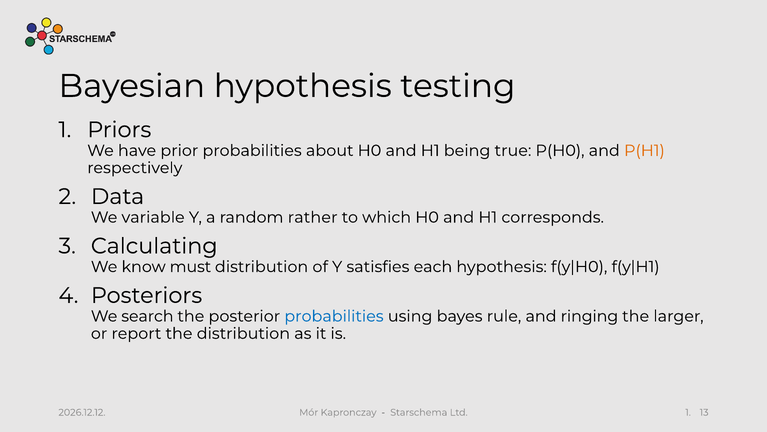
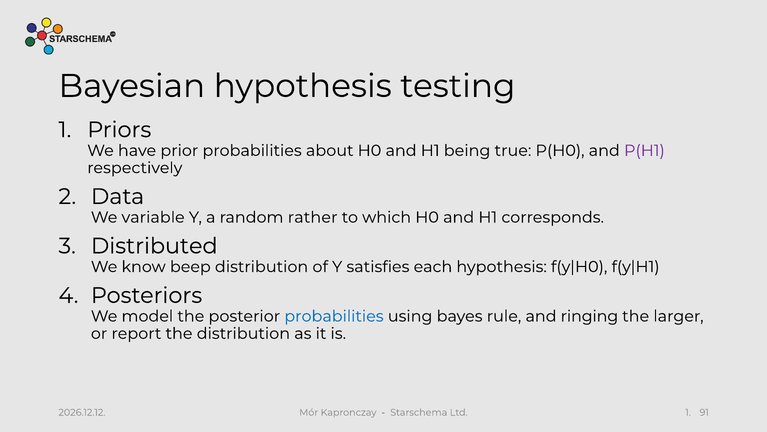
P(H1 colour: orange -> purple (644, 150)
Calculating: Calculating -> Distributed (154, 246)
must: must -> beep (190, 266)
search: search -> model (147, 316)
13: 13 -> 91 (704, 412)
